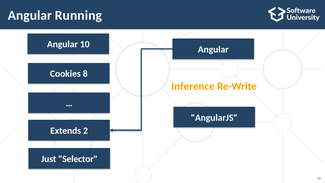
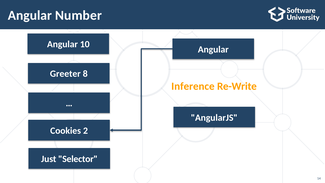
Running: Running -> Number (78, 15)
Cookies: Cookies -> Greeter (65, 74)
Extends: Extends -> Cookies (66, 131)
